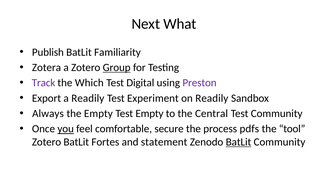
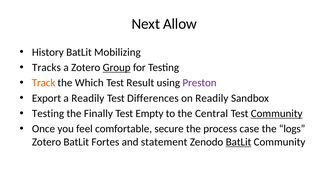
What: What -> Allow (180, 24)
Publish: Publish -> History (48, 52)
Familiarity: Familiarity -> Mobilizing (117, 52)
Zotera: Zotera -> Tracks (46, 67)
Track colour: purple -> orange (44, 83)
Digital: Digital -> Result (140, 83)
Experiment: Experiment -> Differences (153, 98)
Always: Always -> Testing (48, 113)
the Empty: Empty -> Finally (98, 113)
Community underline: none -> present (277, 113)
you underline: present -> none (66, 129)
pdfs: pdfs -> case (249, 129)
tool: tool -> logs (292, 129)
